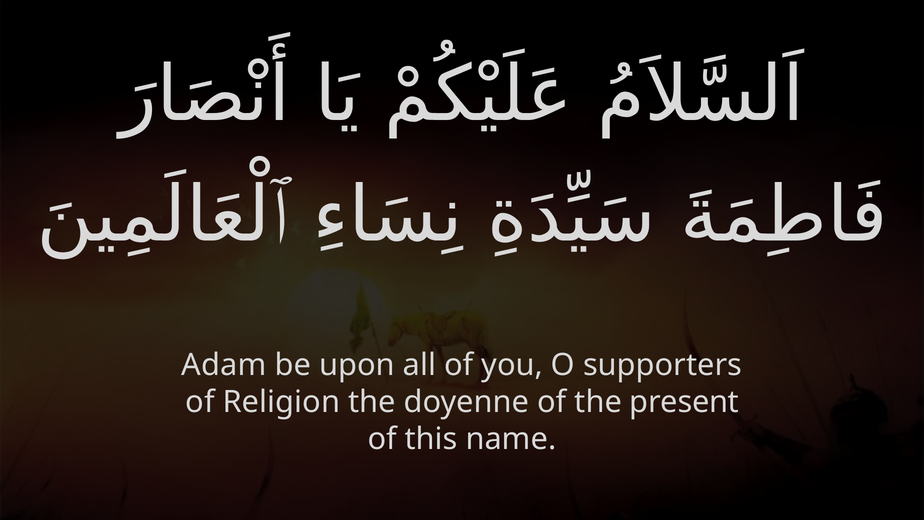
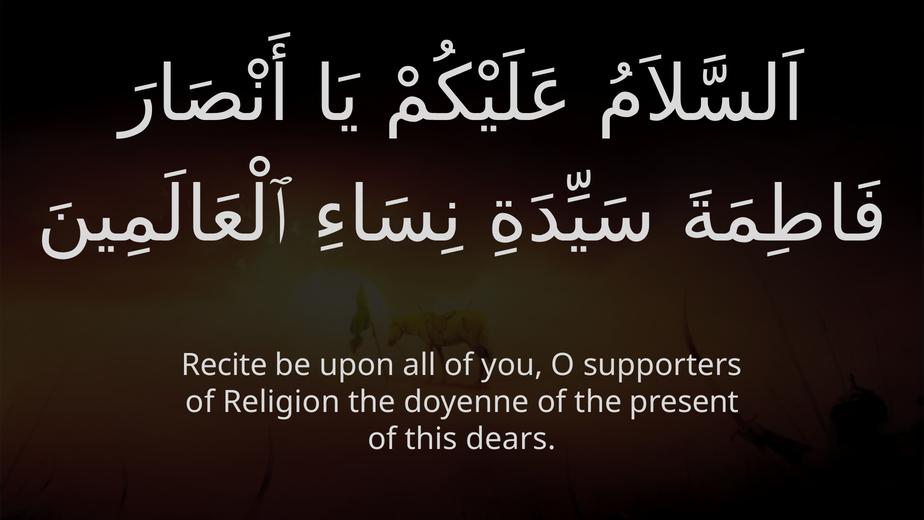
Adam: Adam -> Recite (224, 365)
name: name -> dears (511, 439)
